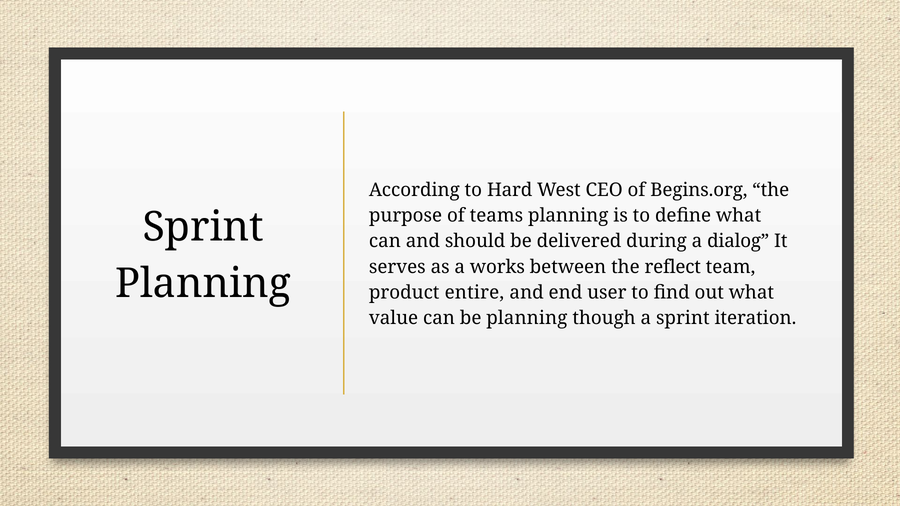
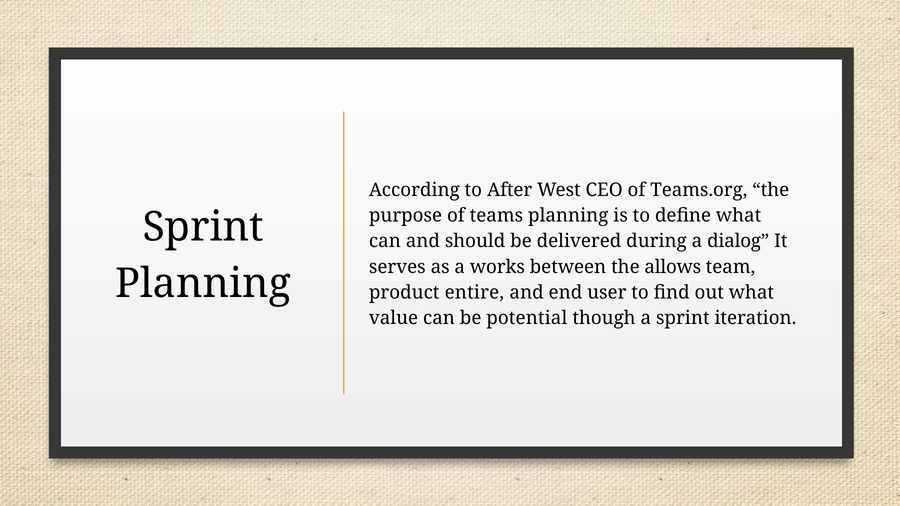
Hard: Hard -> After (510, 190)
Begins.org: Begins.org -> Teams.org (699, 190)
reflect: reflect -> allows (673, 267)
be planning: planning -> potential (527, 318)
